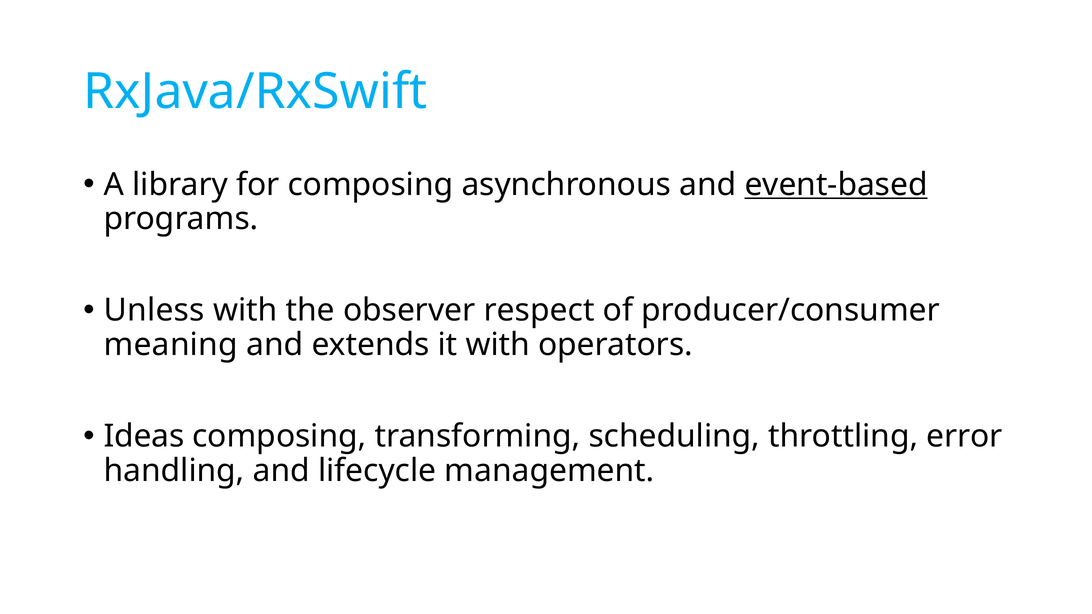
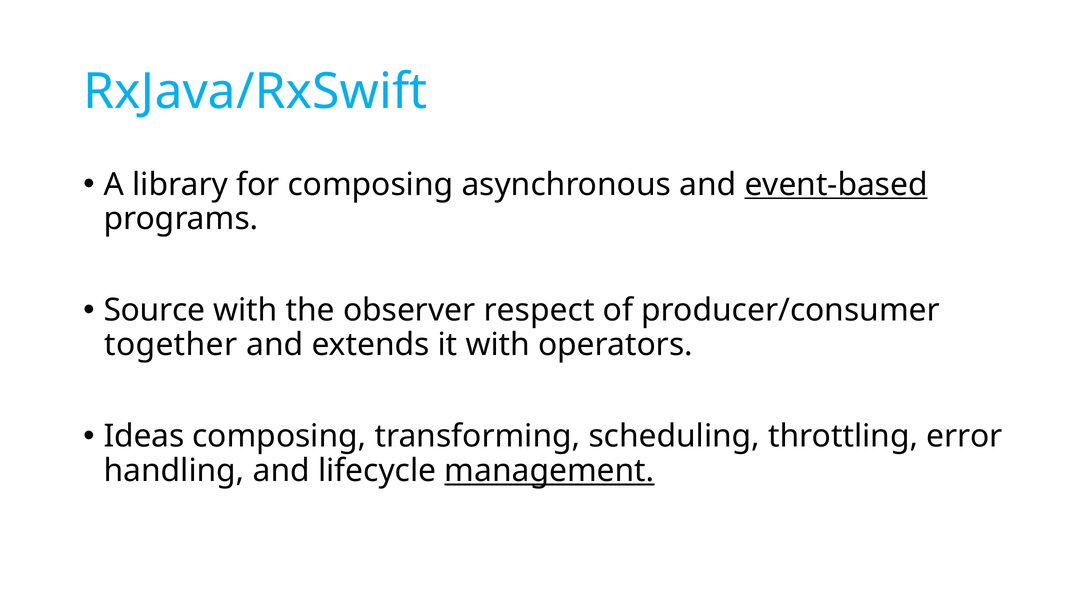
Unless: Unless -> Source (154, 311)
meaning: meaning -> together (171, 345)
management underline: none -> present (549, 471)
